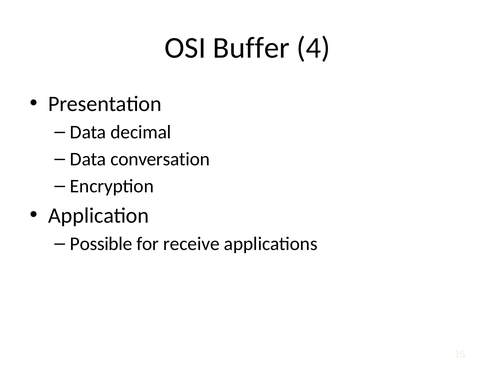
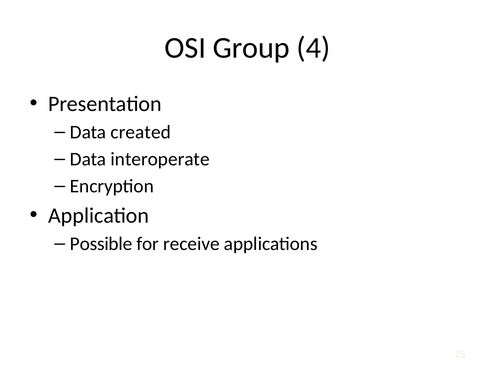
Buffer: Buffer -> Group (251, 48)
decimal: decimal -> created (141, 132)
conversation: conversation -> interoperate (160, 159)
